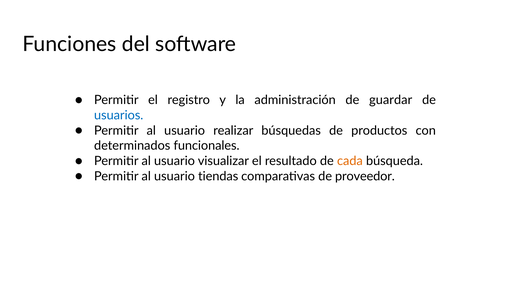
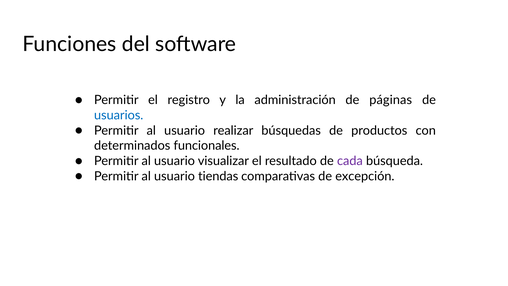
guardar: guardar -> páginas (391, 100)
cada colour: orange -> purple (350, 161)
proveedor: proveedor -> excepción (365, 176)
